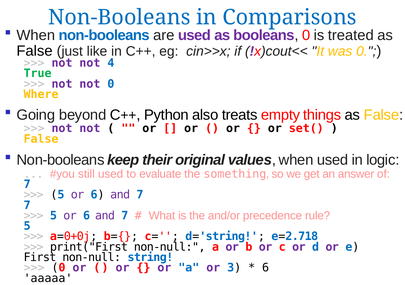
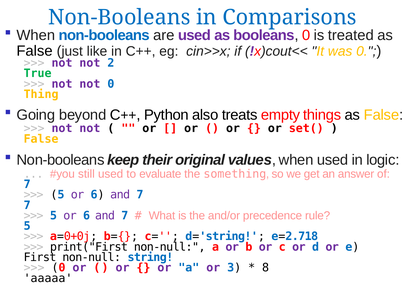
4: 4 -> 2 (111, 63)
Where: Where -> Thing (41, 94)
6: 6 -> 8 (266, 268)
